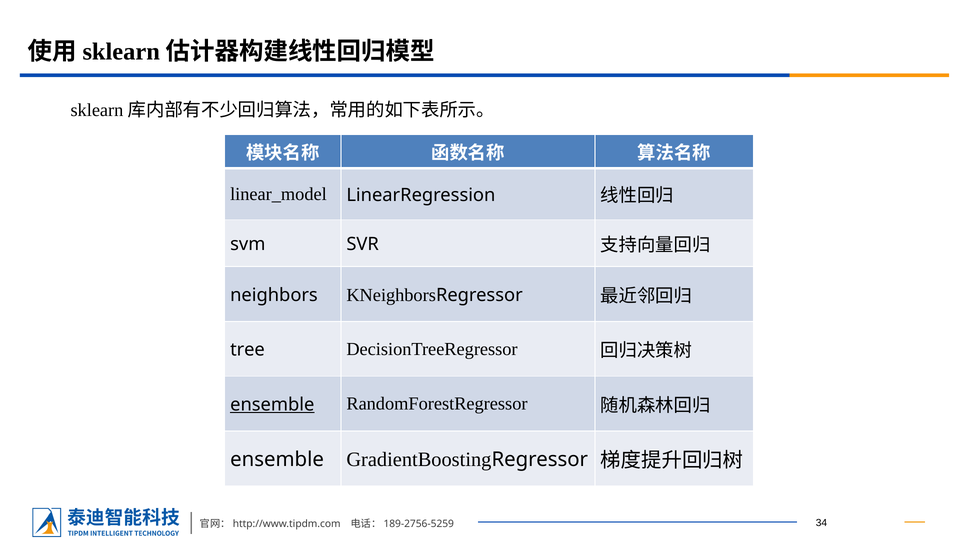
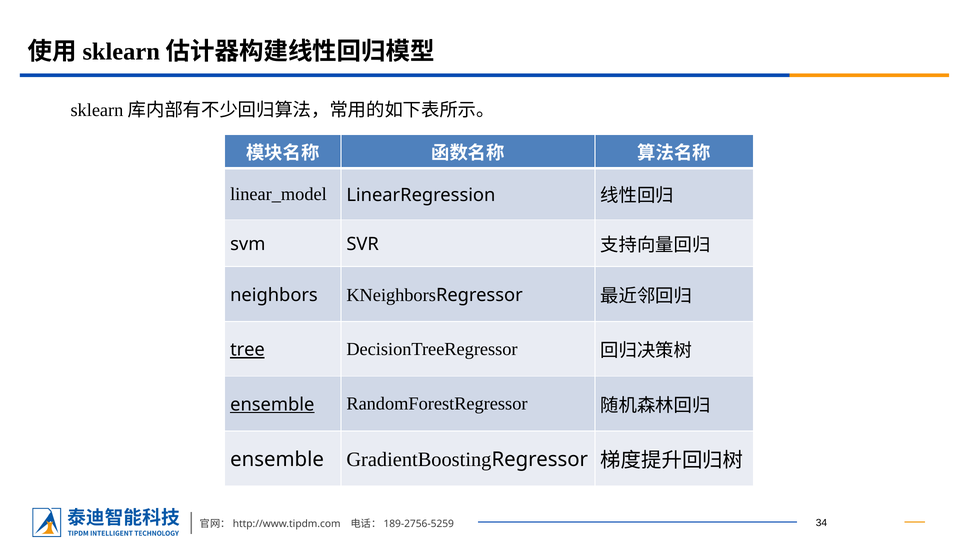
tree underline: none -> present (247, 350)
